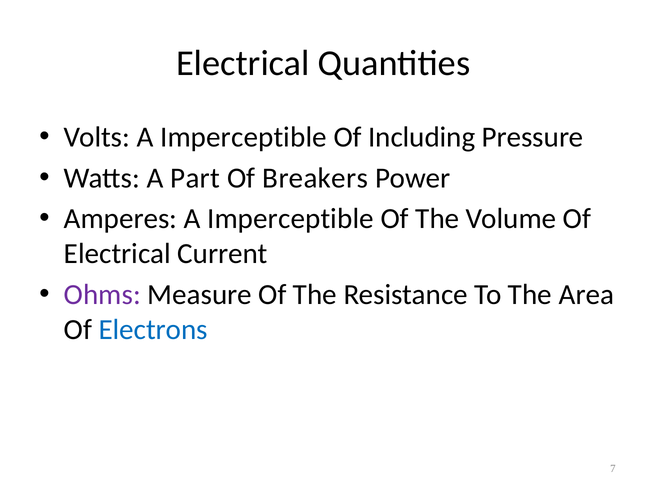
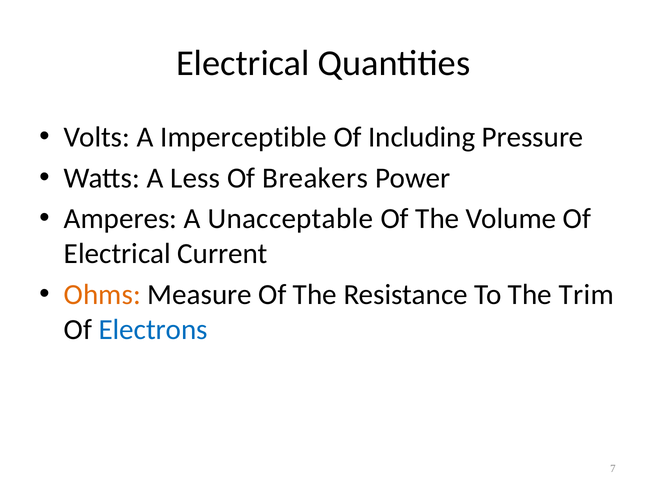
Part: Part -> Less (195, 178)
Amperes A Imperceptible: Imperceptible -> Unacceptable (290, 219)
Ohms colour: purple -> orange (102, 295)
Area: Area -> Trim (586, 295)
